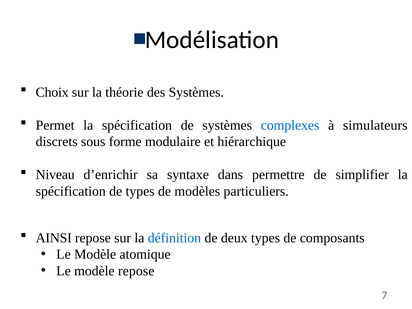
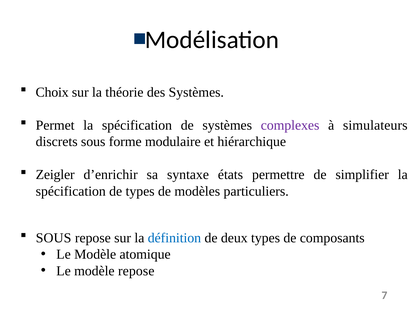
complexes colour: blue -> purple (290, 125)
Niveau: Niveau -> Zeigler (55, 175)
dans: dans -> états (230, 175)
AINSI: AINSI -> SOUS (54, 238)
